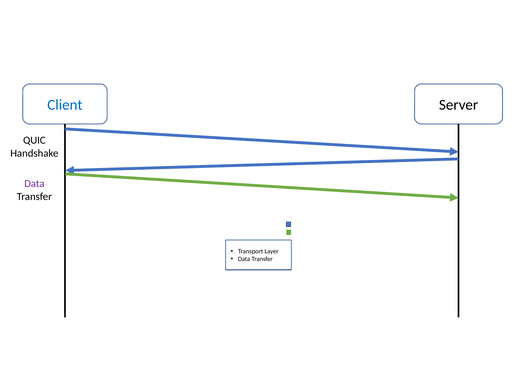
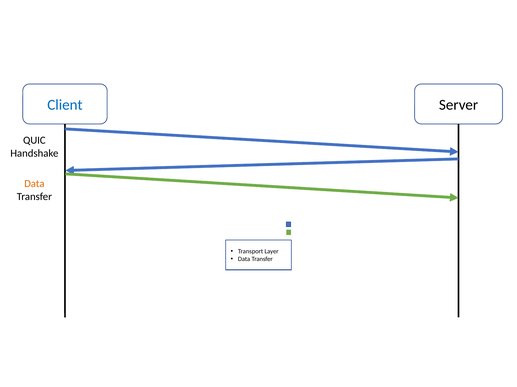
Data colour: purple -> orange (34, 184)
